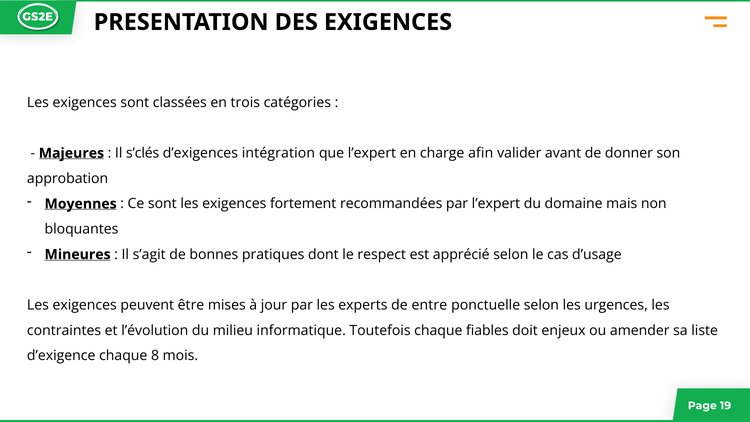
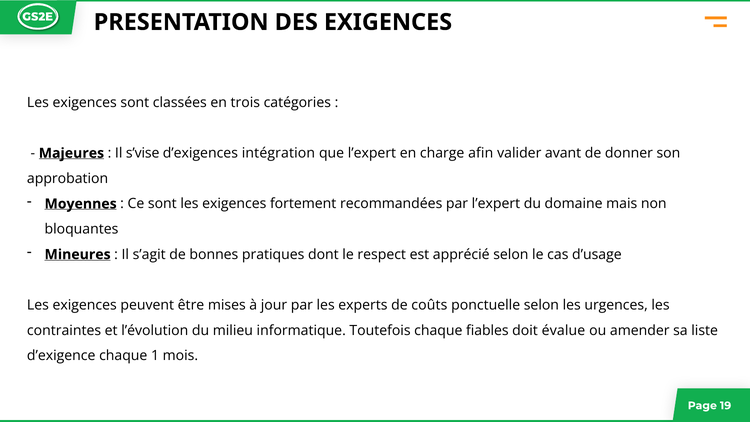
s’clés: s’clés -> s’vise (143, 153)
entre: entre -> coûts (429, 305)
enjeux: enjeux -> évalue (563, 330)
8: 8 -> 1 (155, 356)
